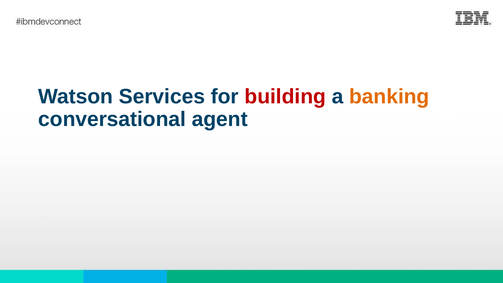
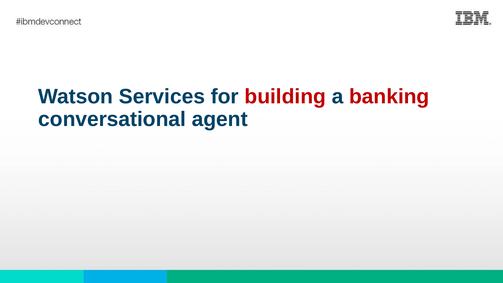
banking colour: orange -> red (389, 97)
